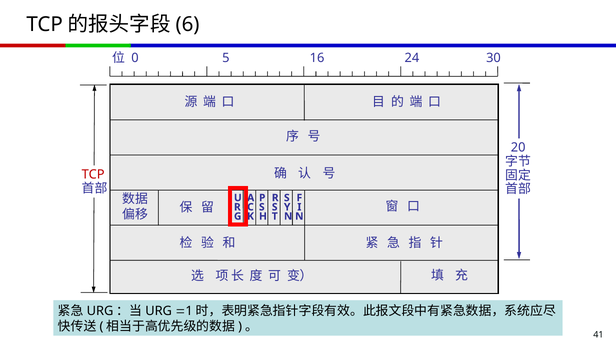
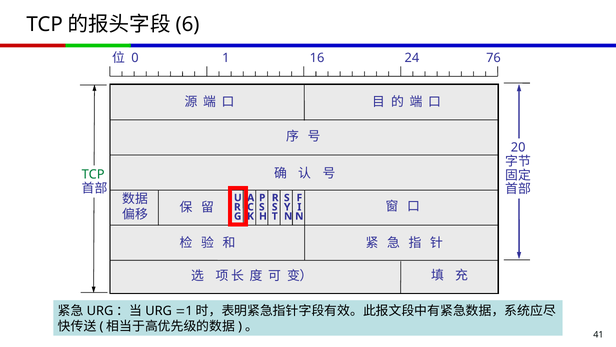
5: 5 -> 1 (226, 58)
30: 30 -> 76 (493, 58)
TCP colour: red -> green (93, 174)
